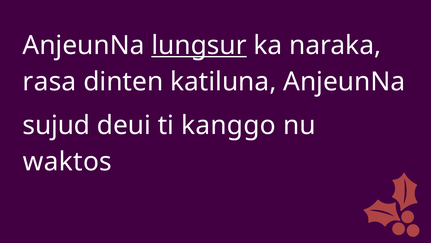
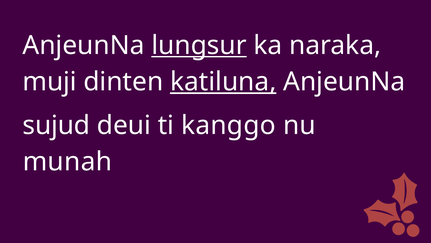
rasa: rasa -> muji (50, 82)
katiluna underline: none -> present (223, 82)
waktos: waktos -> munah (67, 161)
